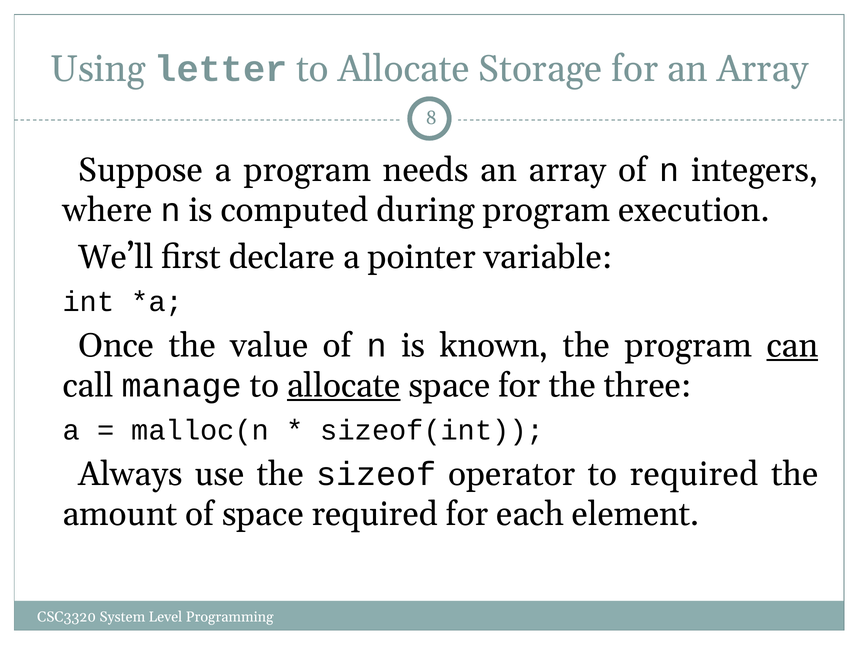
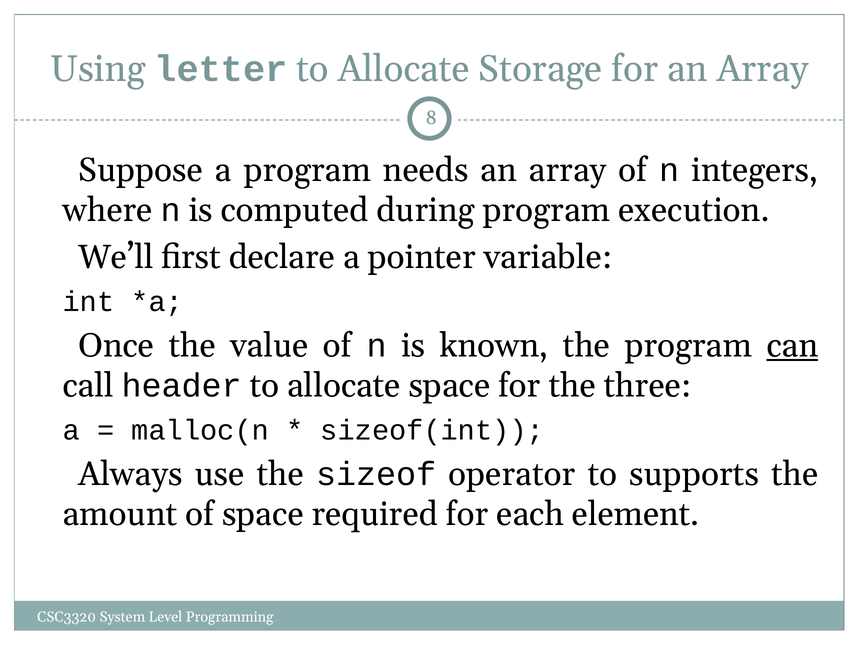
manage: manage -> header (182, 385)
allocate underline: present -> none (344, 385)
to required: required -> supports (694, 474)
